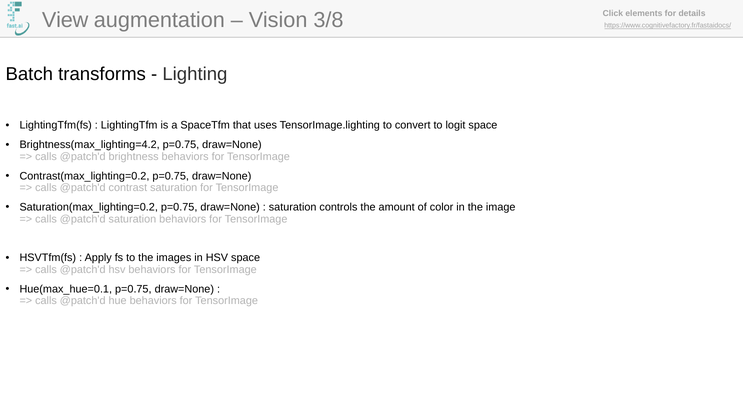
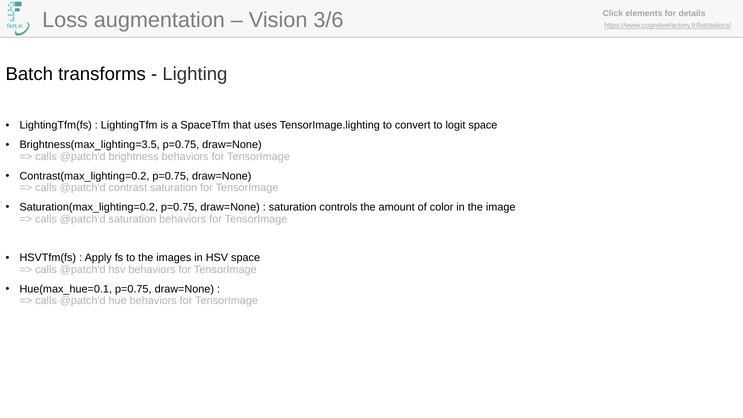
View: View -> Loss (65, 20)
3/8: 3/8 -> 3/6 (328, 20)
Brightness(max_lighting=4.2: Brightness(max_lighting=4.2 -> Brightness(max_lighting=3.5 (90, 145)
